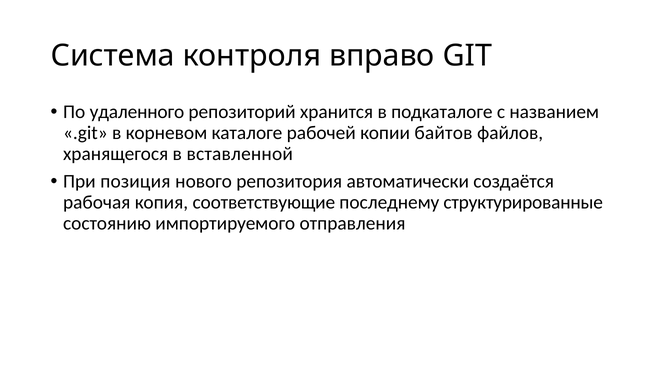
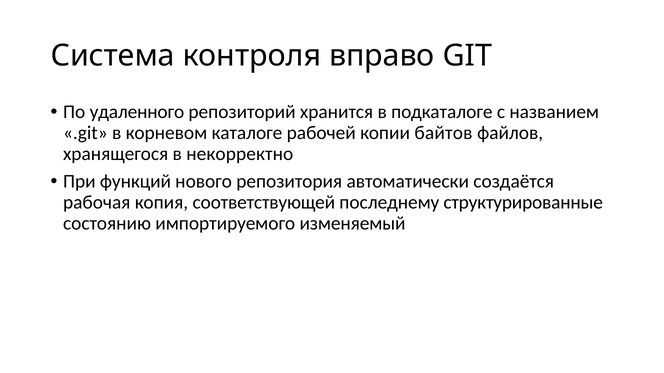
вставленной: вставленной -> некорректно (240, 154)
позиция: позиция -> функций (136, 182)
соответствующие: соответствующие -> соответствующей (264, 203)
отправления: отправления -> изменяемый (353, 224)
